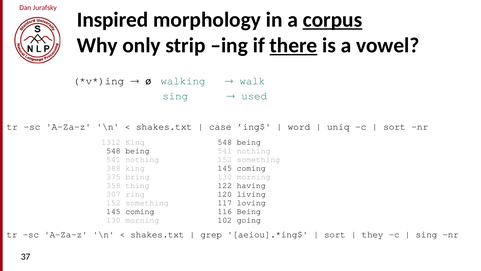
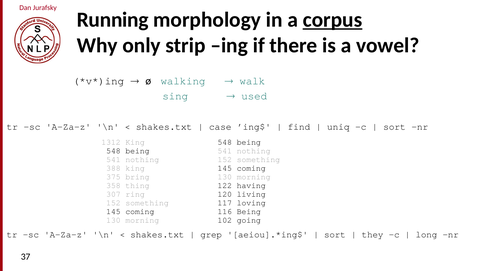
Inspired: Inspired -> Running (113, 20)
there underline: present -> none (293, 45)
word: word -> find (299, 127)
sing: sing -> long (426, 234)
